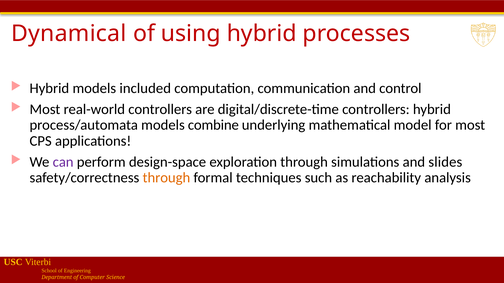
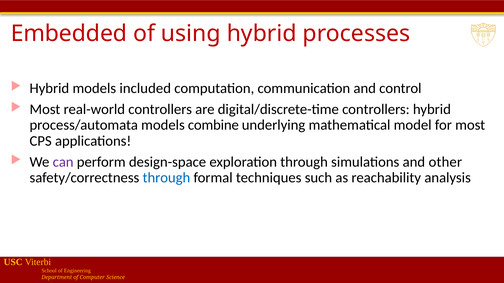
Dynamical: Dynamical -> Embedded (69, 34)
slides: slides -> other (445, 162)
through colour: orange -> blue (166, 178)
